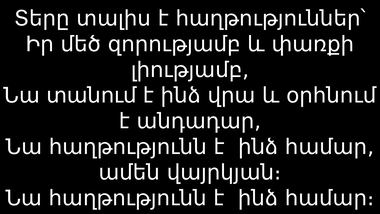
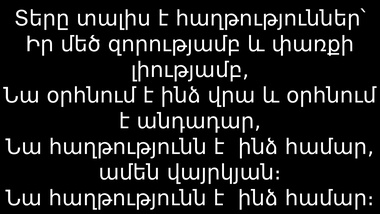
Նա տանում: տանում -> օրհնում (91, 96)
